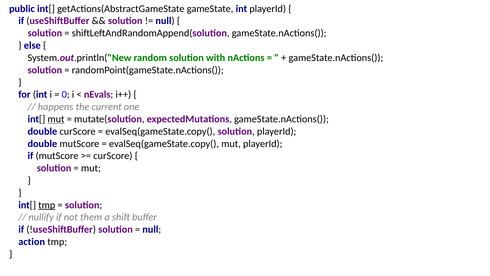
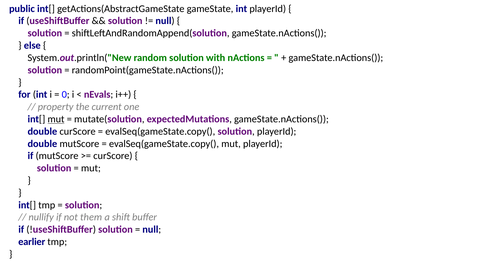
happens: happens -> property (56, 107)
tmp underline: present -> none (47, 205)
action: action -> earlier (32, 241)
